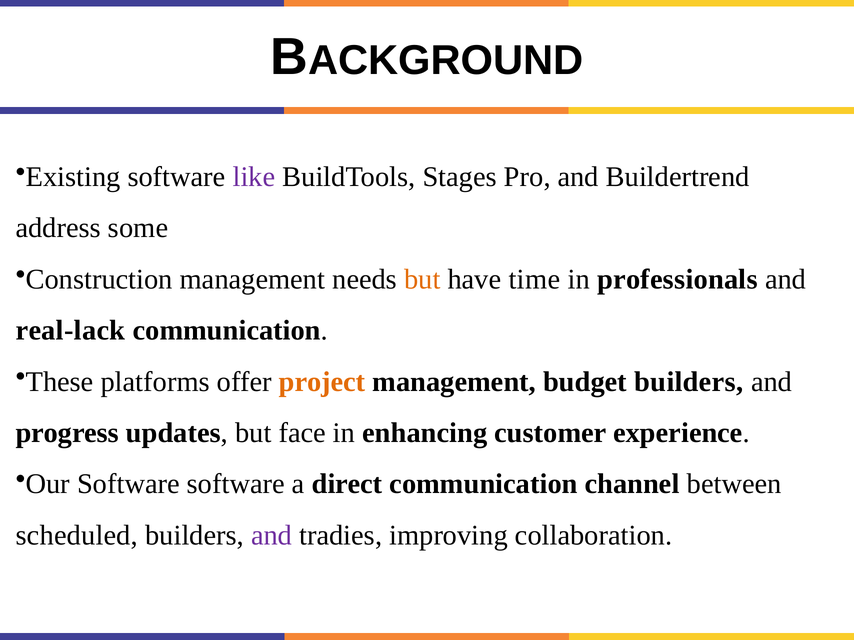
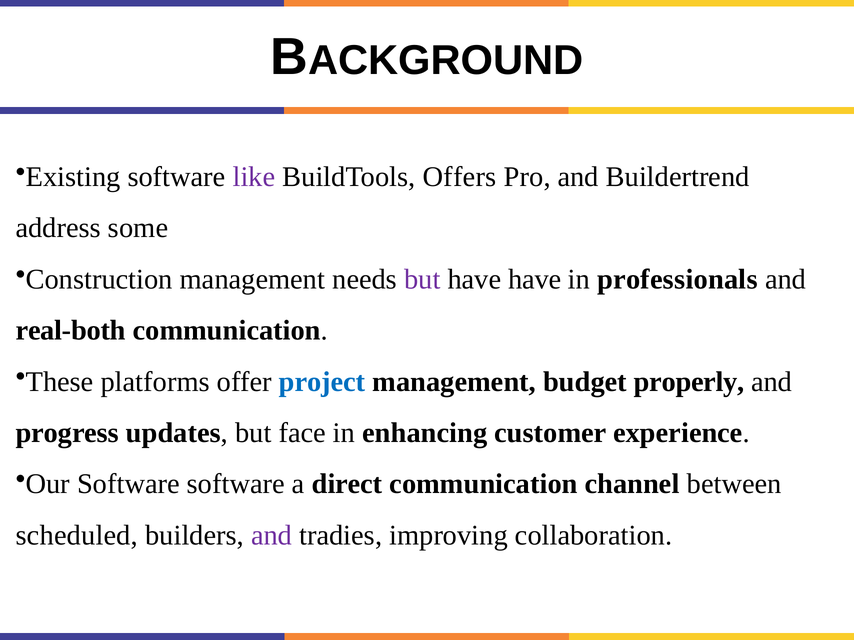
Stages: Stages -> Offers (460, 177)
but colour: orange -> purple (422, 280)
have time: time -> have (535, 280)
real-lack: real-lack -> real-both (71, 331)
project colour: orange -> blue (322, 382)
budget builders: builders -> properly (689, 382)
